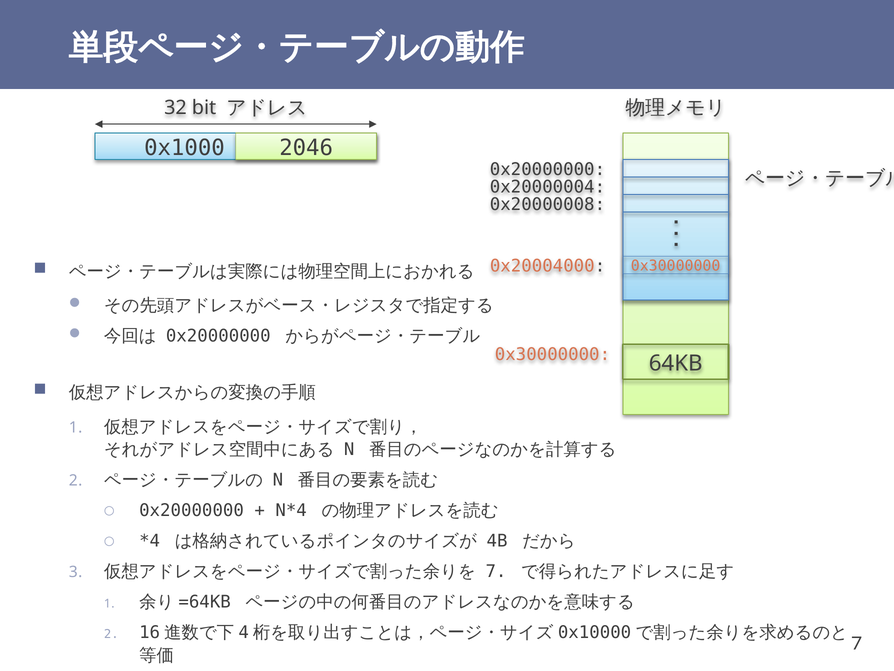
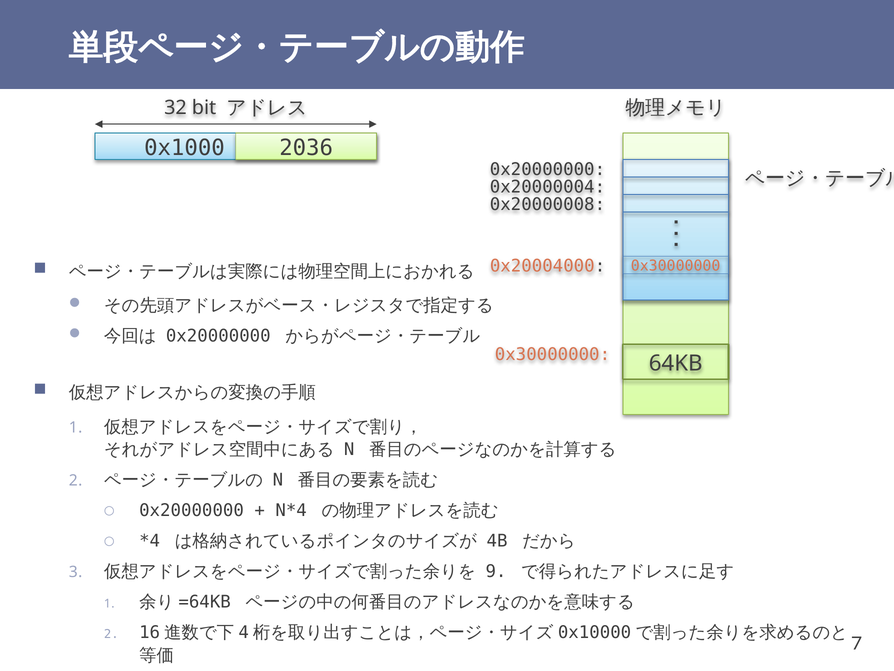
2046: 2046 -> 2036 (306, 148)
7: 7 -> 9 (496, 571)
